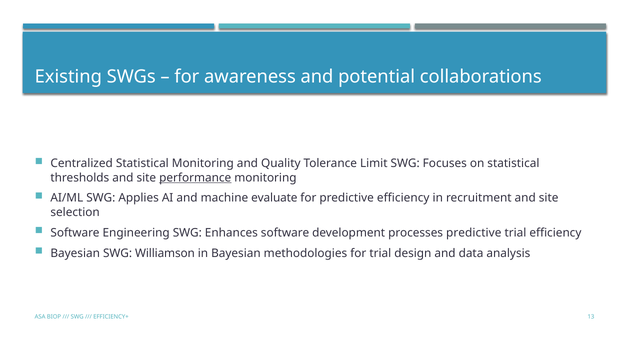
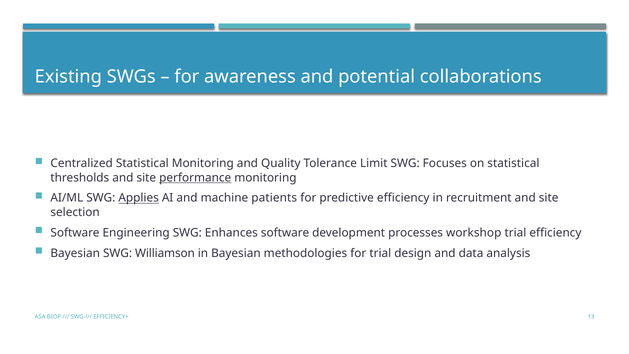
Applies underline: none -> present (139, 198)
evaluate: evaluate -> patients (274, 198)
processes predictive: predictive -> workshop (474, 233)
